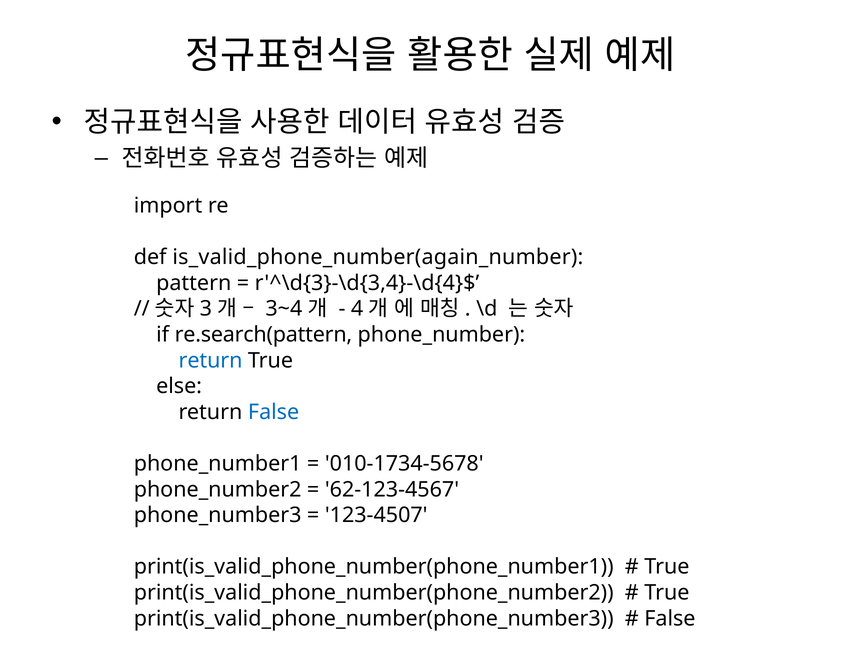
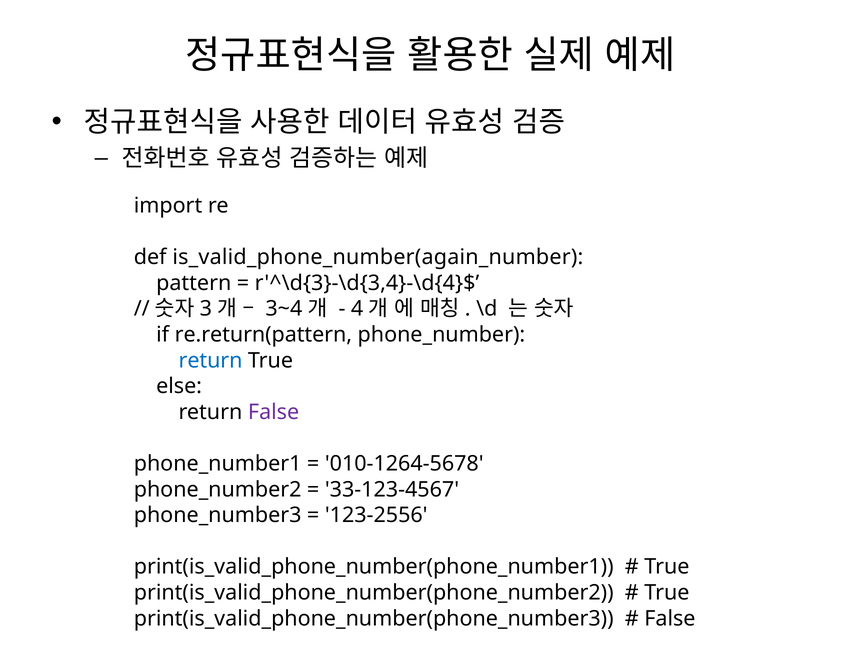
re.search(pattern: re.search(pattern -> re.return(pattern (263, 335)
False colour: blue -> purple (274, 413)
010-1734-5678: 010-1734-5678 -> 010-1264-5678 (404, 464)
62-123-4567: 62-123-4567 -> 33-123-4567 (392, 490)
123-4507: 123-4507 -> 123-2556 (376, 516)
